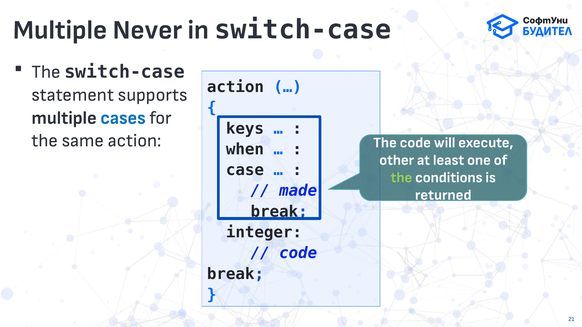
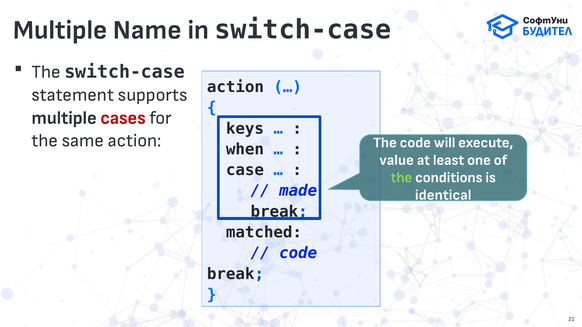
Never: Never -> Name (147, 30)
cases colour: blue -> red (123, 118)
other: other -> value (397, 160)
returned: returned -> identical (443, 195)
integer: integer -> matched (264, 233)
